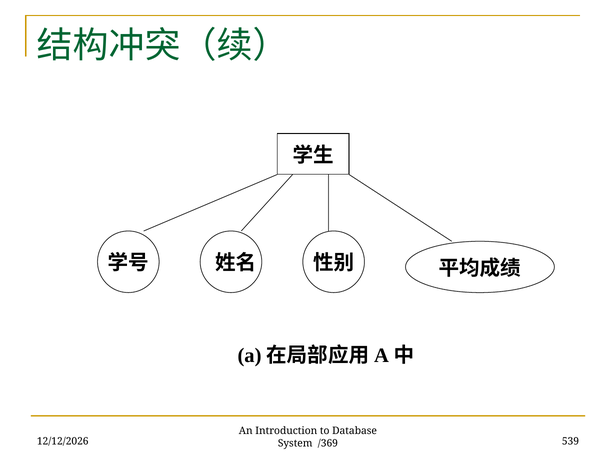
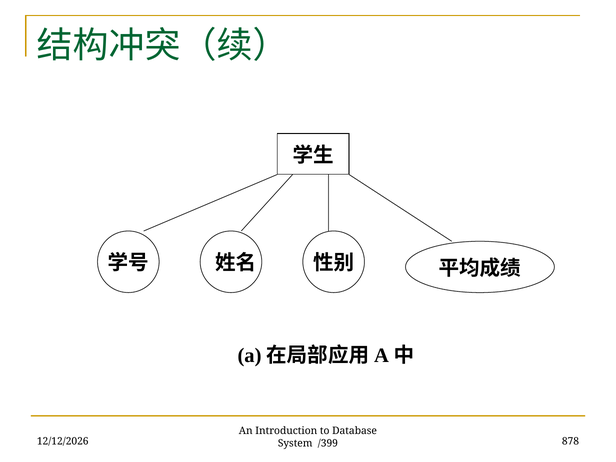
539: 539 -> 878 (570, 441)
/369: /369 -> /399 (328, 443)
